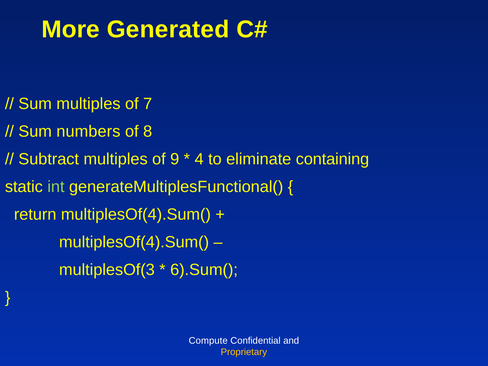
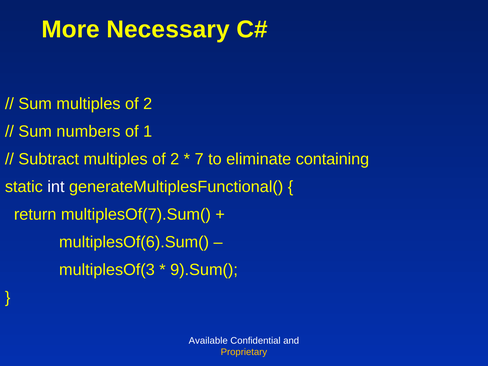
Generated: Generated -> Necessary (168, 29)
Sum multiples of 7: 7 -> 2 (148, 104)
8: 8 -> 1 (148, 132)
Subtract multiples of 9: 9 -> 2 (175, 159)
4: 4 -> 7 (199, 159)
int colour: light green -> white (56, 187)
return multiplesOf(4).Sum(: multiplesOf(4).Sum( -> multiplesOf(7).Sum( (136, 214)
multiplesOf(4).Sum(: multiplesOf(4).Sum( -> multiplesOf(6).Sum( (134, 242)
6).Sum(: 6).Sum( -> 9).Sum( (204, 270)
Compute: Compute -> Available (208, 341)
